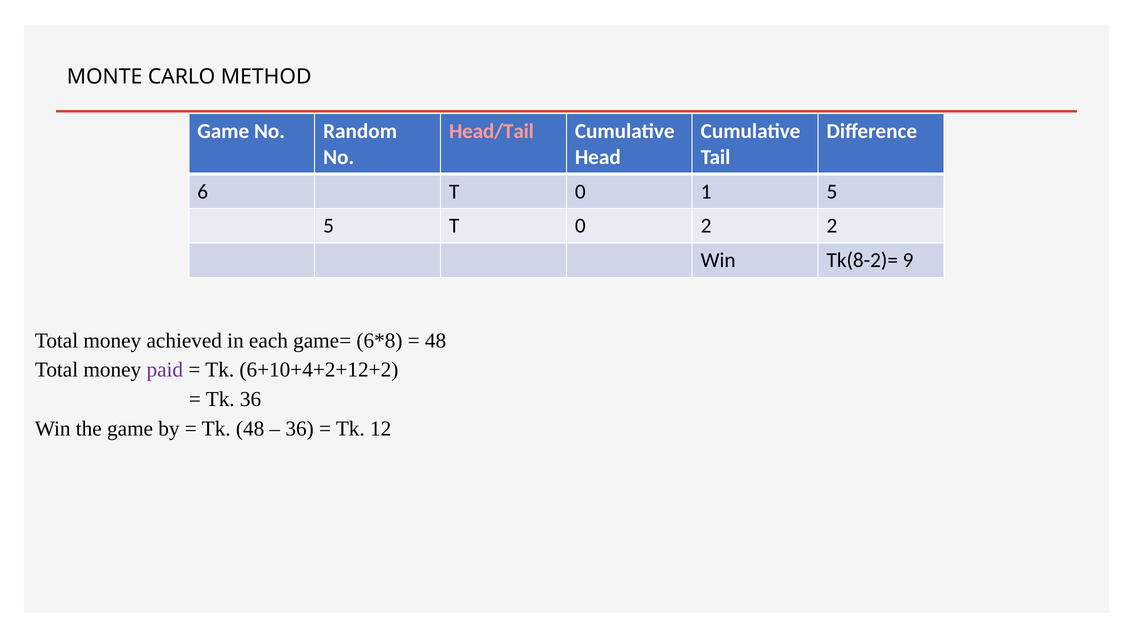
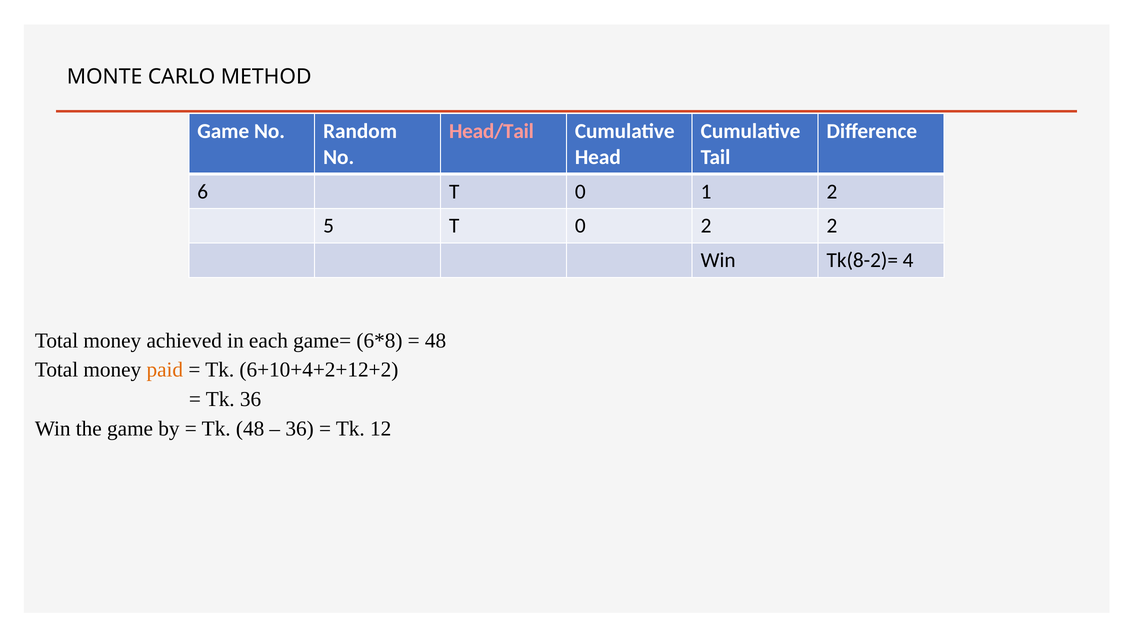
1 5: 5 -> 2 (832, 192)
9: 9 -> 4 (908, 261)
paid colour: purple -> orange (165, 370)
